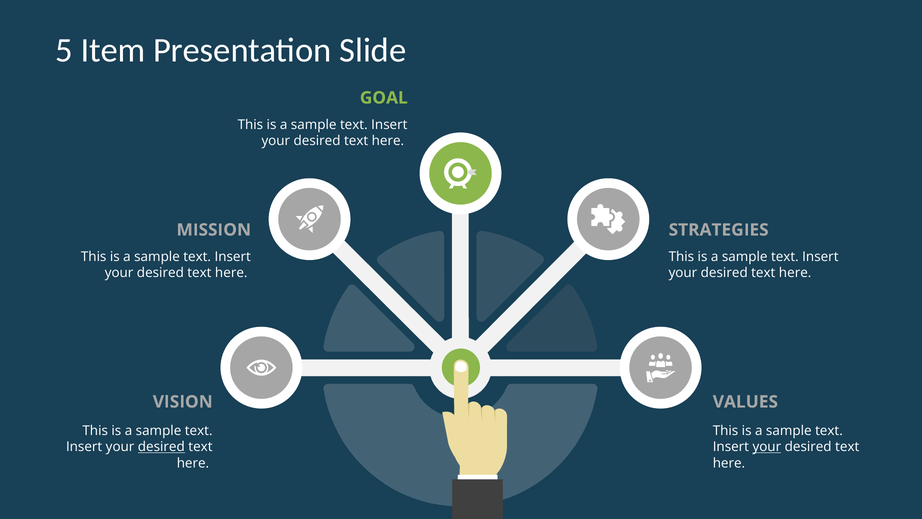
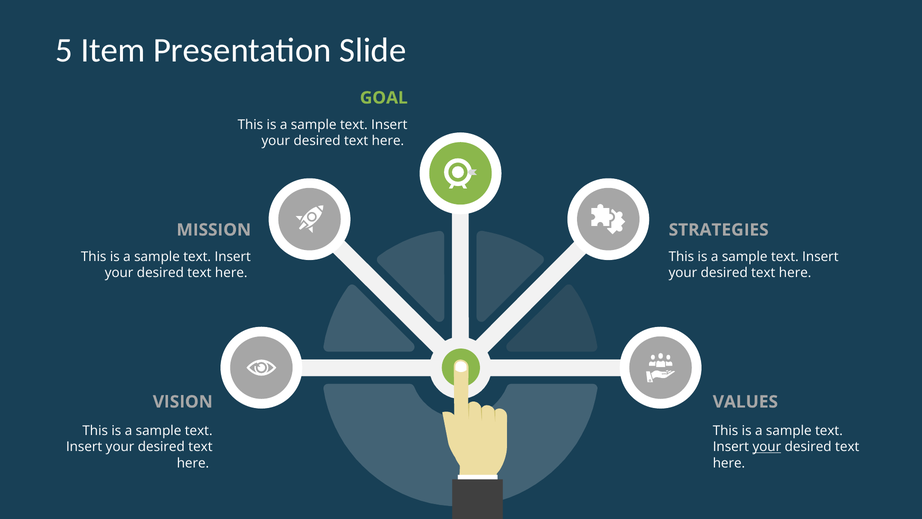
desired underline: present -> none (161, 447)
